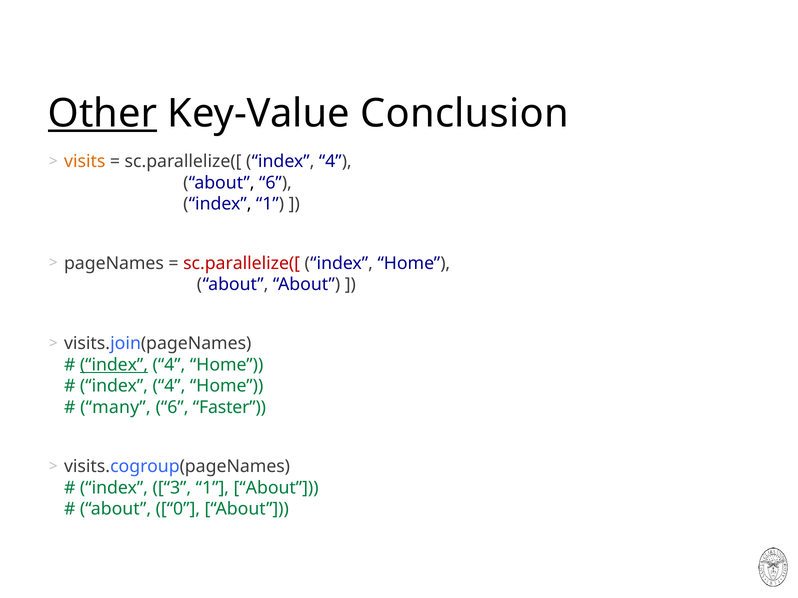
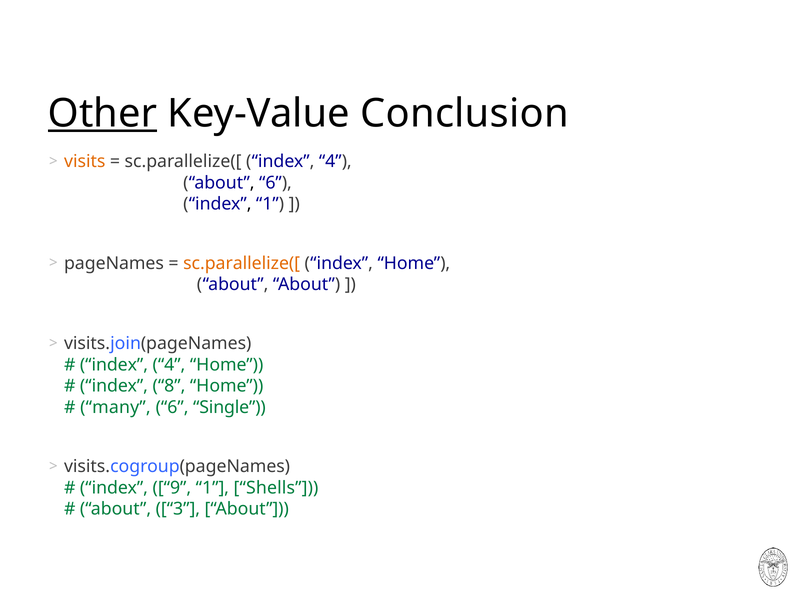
sc.parallelize([ colour: red -> orange (242, 263)
index underline: present -> none (114, 365)
4: 4 -> 8 (169, 386)
Faster: Faster -> Single (229, 408)
3: 3 -> 9 (172, 488)
1 About: About -> Shells (276, 488)
0: 0 -> 3 (178, 509)
